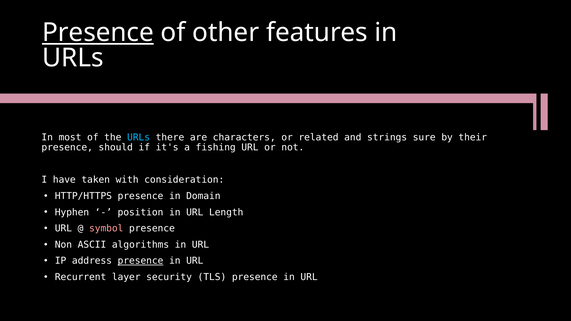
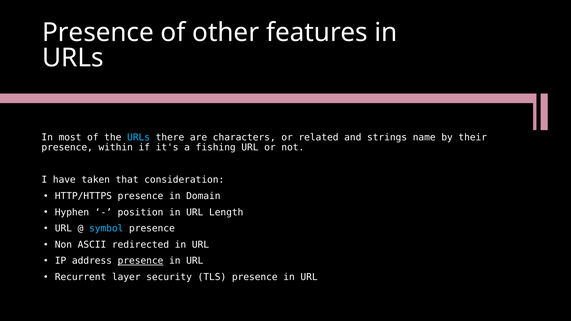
Presence underline: present -> none (98, 33)
sure: sure -> name (424, 137)
should: should -> within (116, 148)
with: with -> that (127, 180)
symbol colour: pink -> light blue (106, 229)
algorithms: algorithms -> redirected (141, 245)
